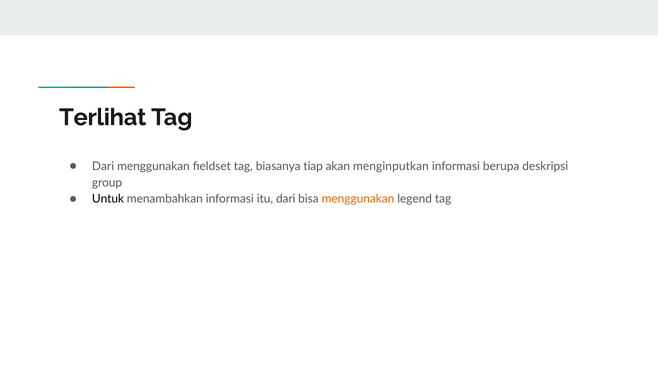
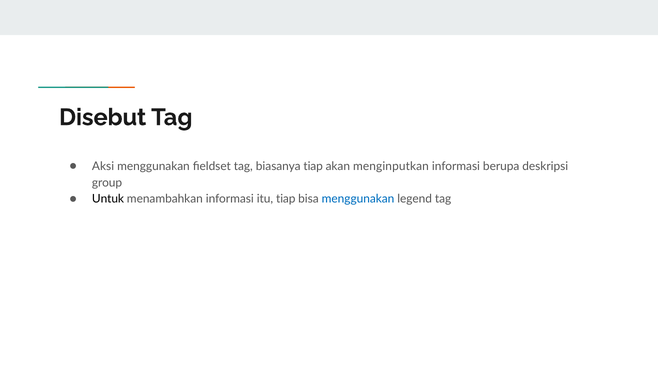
Terlihat: Terlihat -> Disebut (103, 117)
Dari: Dari -> Aksi (103, 166)
itu dari: dari -> tiap (286, 199)
menggunakan colour: orange -> blue (358, 199)
